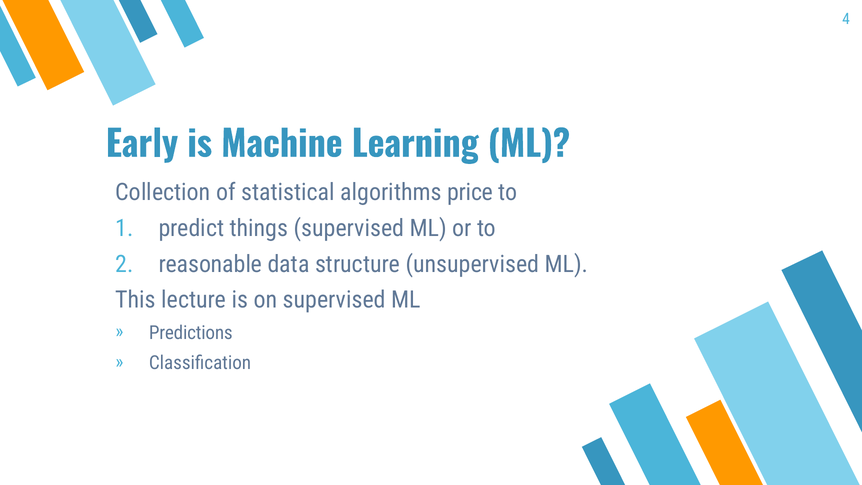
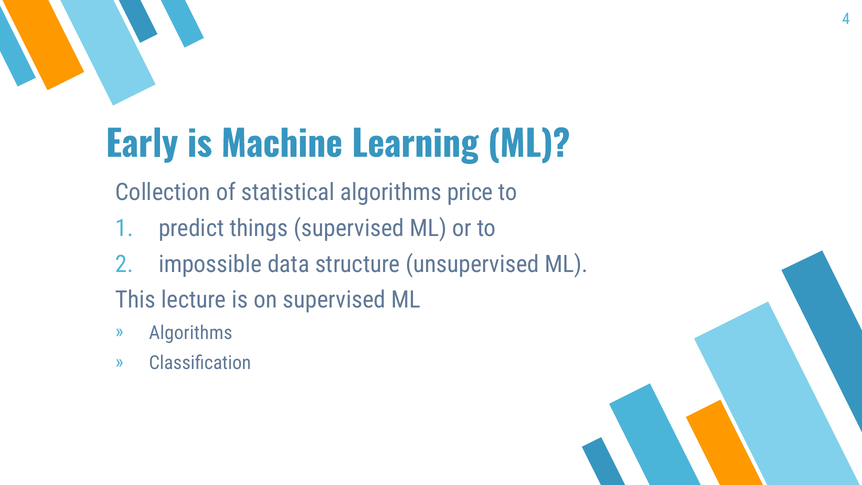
reasonable: reasonable -> impossible (210, 264)
Predictions: Predictions -> Algorithms (191, 333)
